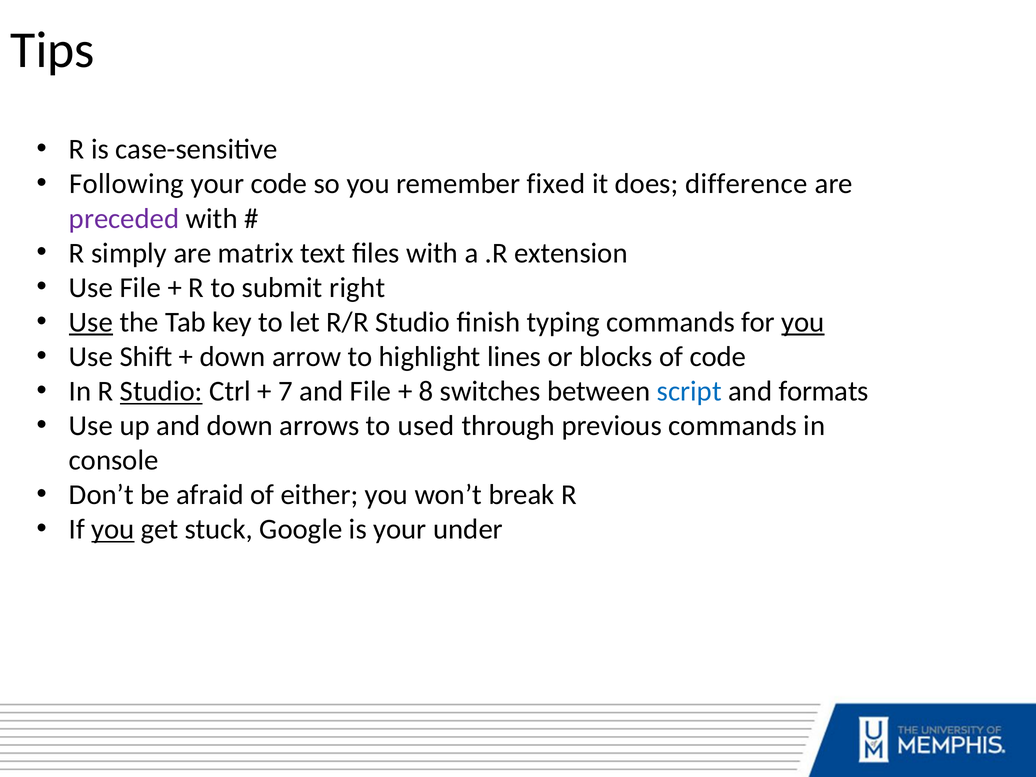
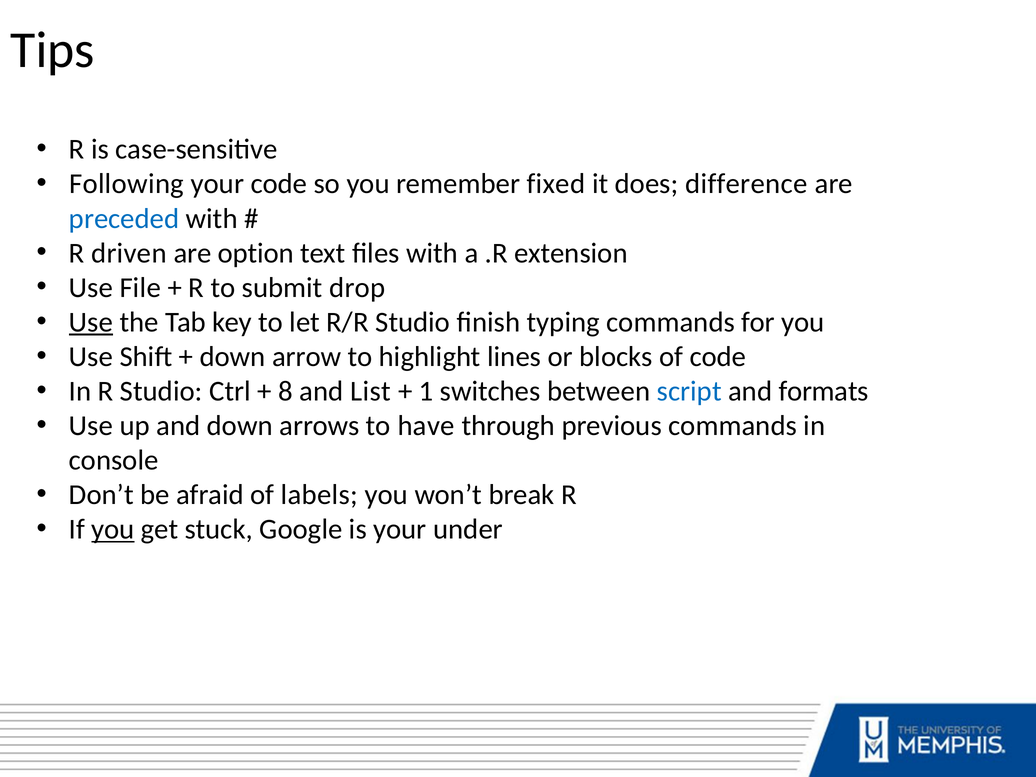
preceded colour: purple -> blue (124, 218)
simply: simply -> driven (129, 253)
matrix: matrix -> option (256, 253)
right: right -> drop (357, 288)
you underline: present -> none (803, 322)
Studio underline: present -> none (161, 391)
7: 7 -> 8 (285, 391)
and File: File -> List (371, 391)
8: 8 -> 1 (426, 391)
used: used -> have (426, 426)
either: either -> labels (319, 495)
